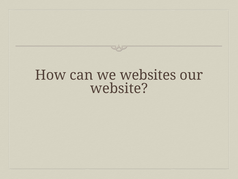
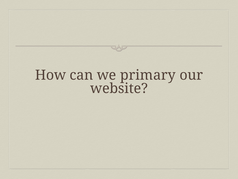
websites: websites -> primary (148, 75)
